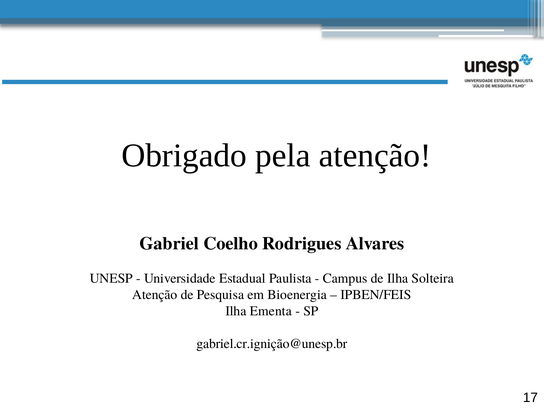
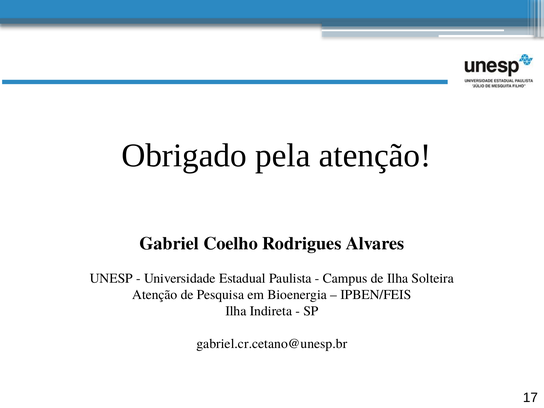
Ementa: Ementa -> Indireta (271, 311)
gabriel.cr.ignição@unesp.br: gabriel.cr.ignição@unesp.br -> gabriel.cr.cetano@unesp.br (272, 344)
